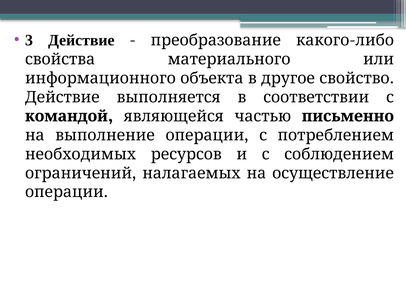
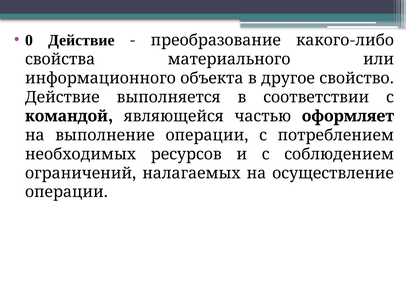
3: 3 -> 0 (29, 40)
письменно: письменно -> оформляет (348, 116)
